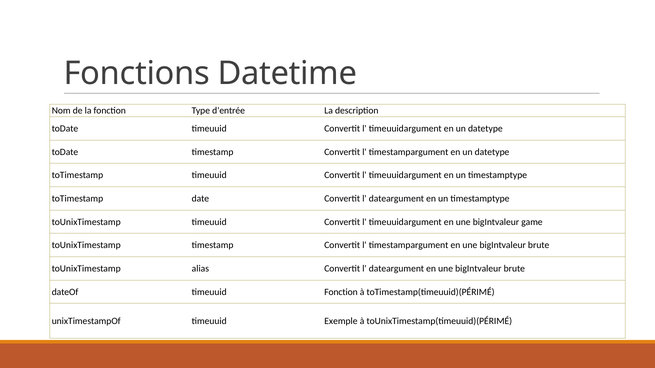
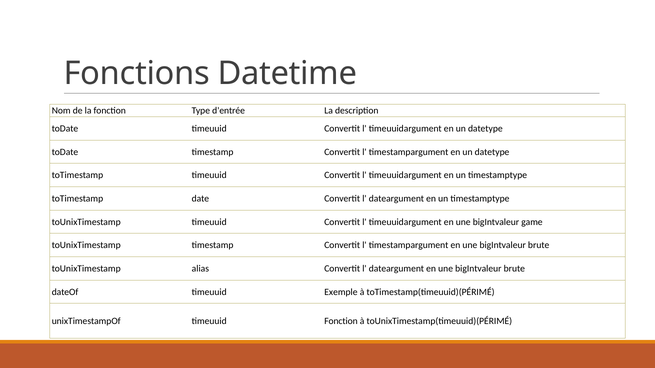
timeuuid Fonction: Fonction -> Exemple (341, 292)
timeuuid Exemple: Exemple -> Fonction (341, 321)
